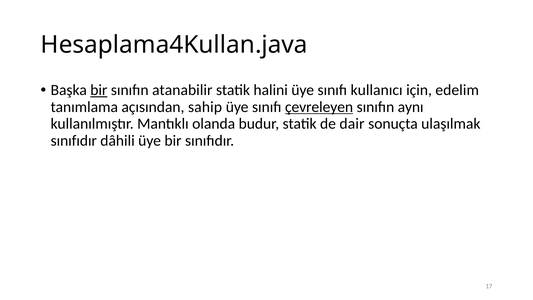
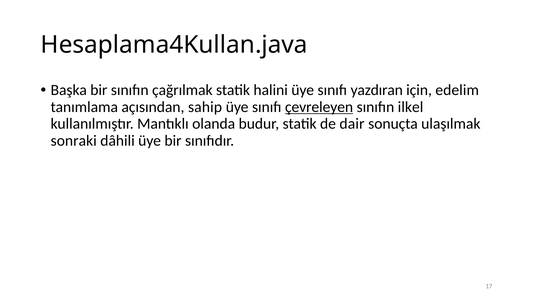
bir underline: present -> none (99, 90)
atanabilir: atanabilir -> çağrılmak (182, 90)
kullanıcı: kullanıcı -> yazdıran (377, 90)
aynı: aynı -> ilkel (411, 107)
sınıfıdır: sınıfıdır -> sonraki (74, 140)
